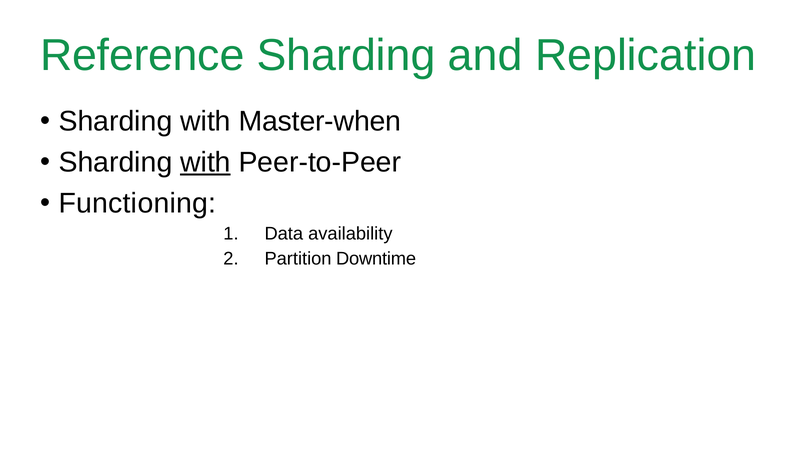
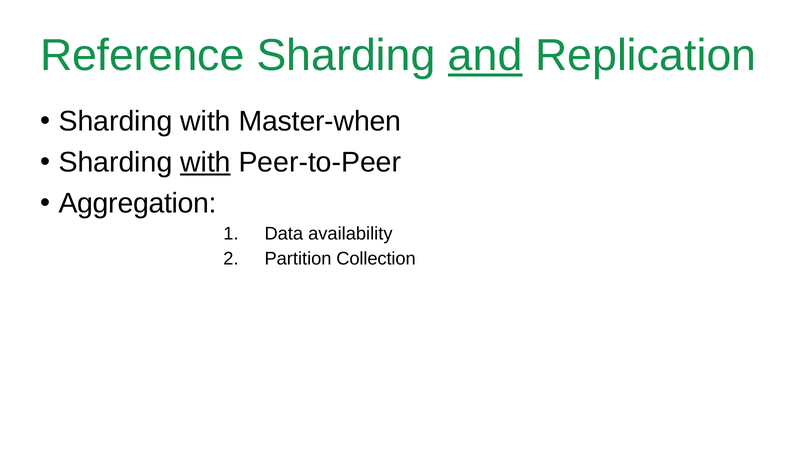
and underline: none -> present (485, 56)
Functioning: Functioning -> Aggregation (138, 203)
Downtime: Downtime -> Collection (376, 258)
